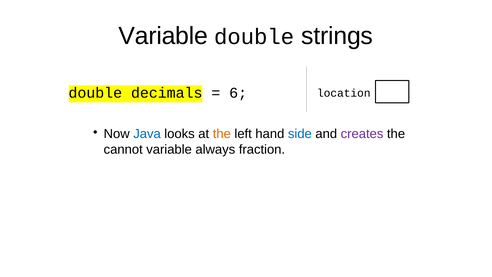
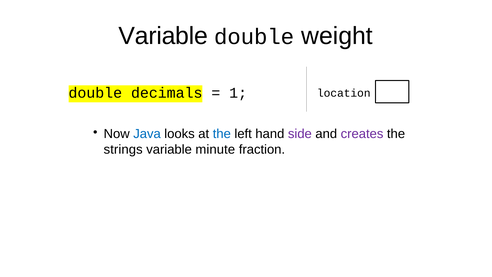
strings: strings -> weight (337, 36)
6: 6 -> 1 (238, 93)
the colour: orange -> blue (222, 134)
side colour: blue -> purple (300, 134)
cannot: cannot -> strings (123, 149)
always: always -> minute (215, 149)
